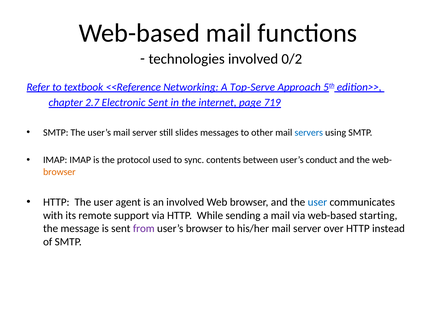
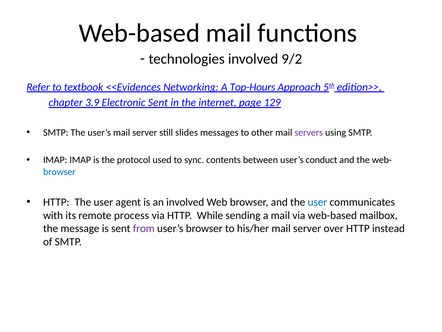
0/2: 0/2 -> 9/2 (292, 59)
<<Reference: <<Reference -> <<Evidences (133, 87)
Top-Serve: Top-Serve -> Top-Hours (253, 87)
2.7: 2.7 -> 3.9 (92, 102)
719: 719 -> 129 (272, 102)
servers colour: blue -> purple (309, 132)
browser colour: orange -> blue (59, 172)
support: support -> process (132, 215)
starting: starting -> mailbox (378, 215)
